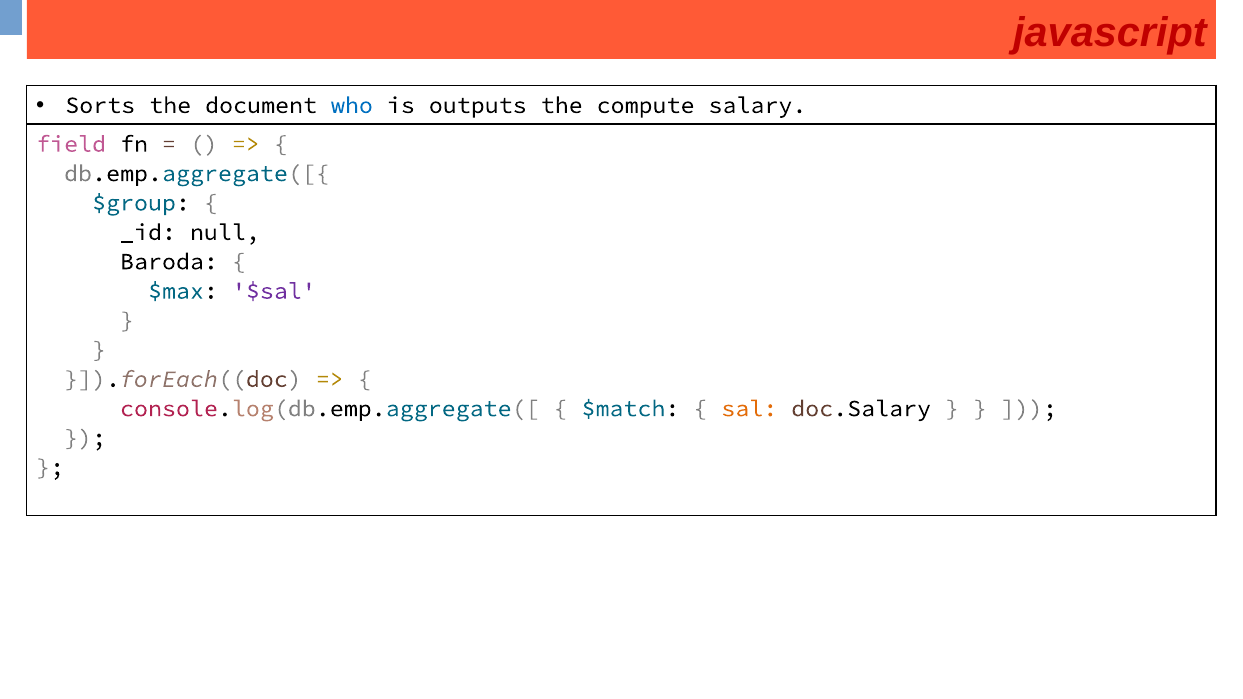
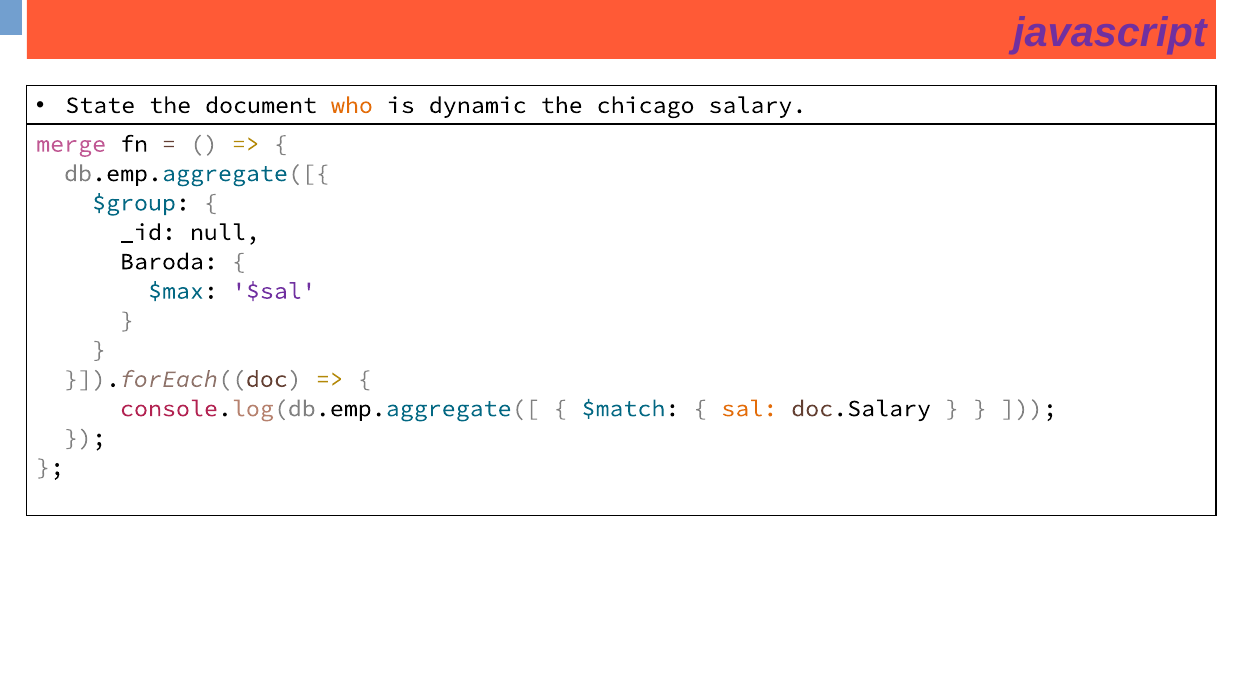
javascript colour: red -> purple (1110, 32)
Sorts: Sorts -> State (100, 105)
who colour: blue -> orange (352, 105)
outputs: outputs -> dynamic (478, 105)
compute: compute -> chicago (646, 105)
field: field -> merge (71, 144)
